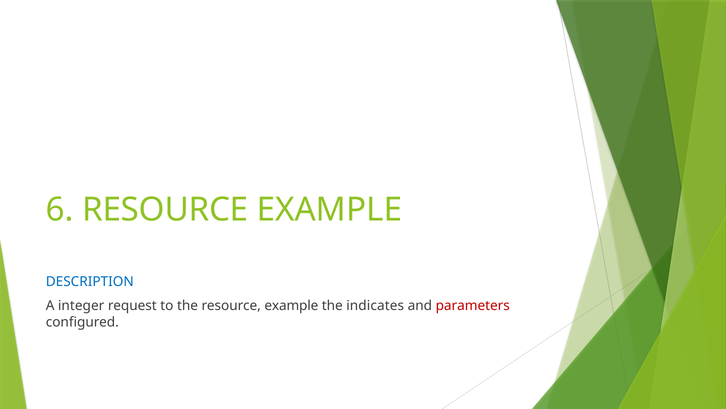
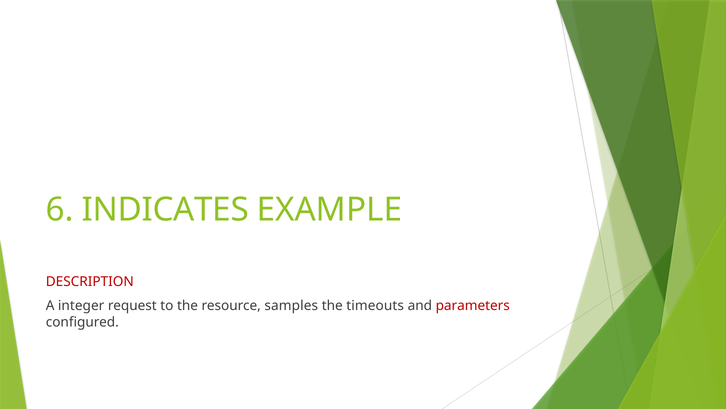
6 RESOURCE: RESOURCE -> INDICATES (165, 209)
DESCRIPTION colour: blue -> red (90, 281)
the resource example: example -> samples (291, 305)
indicates: indicates -> timeouts (375, 305)
